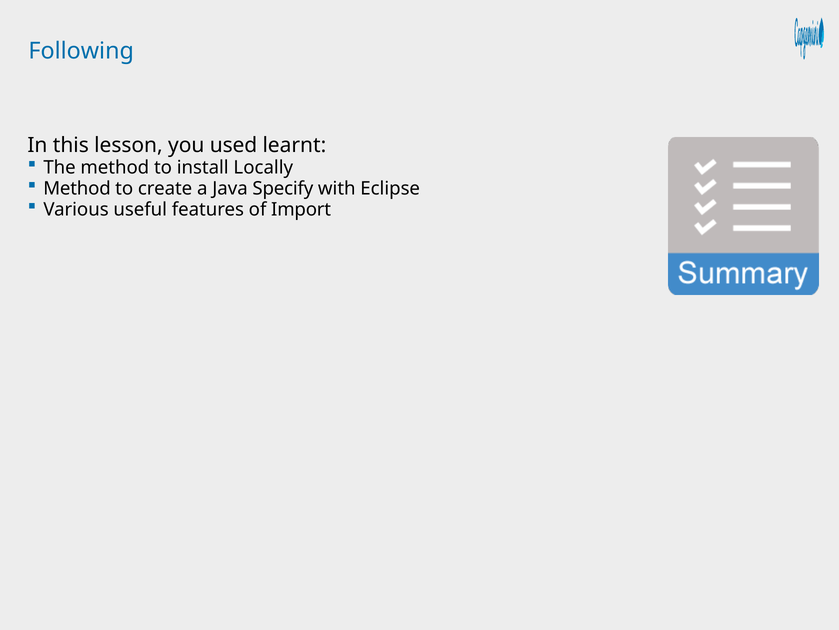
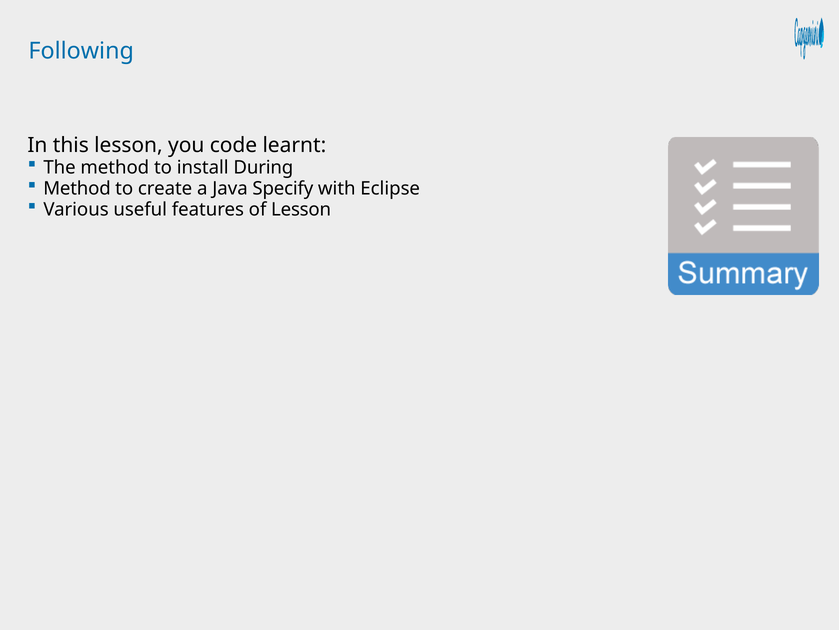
used: used -> code (233, 145)
Locally: Locally -> During (263, 167)
of Import: Import -> Lesson (301, 209)
